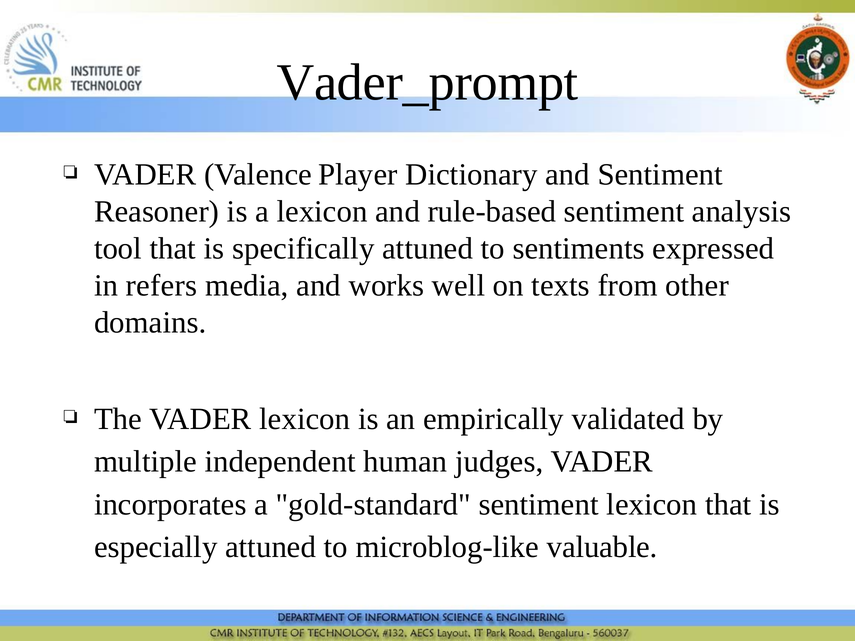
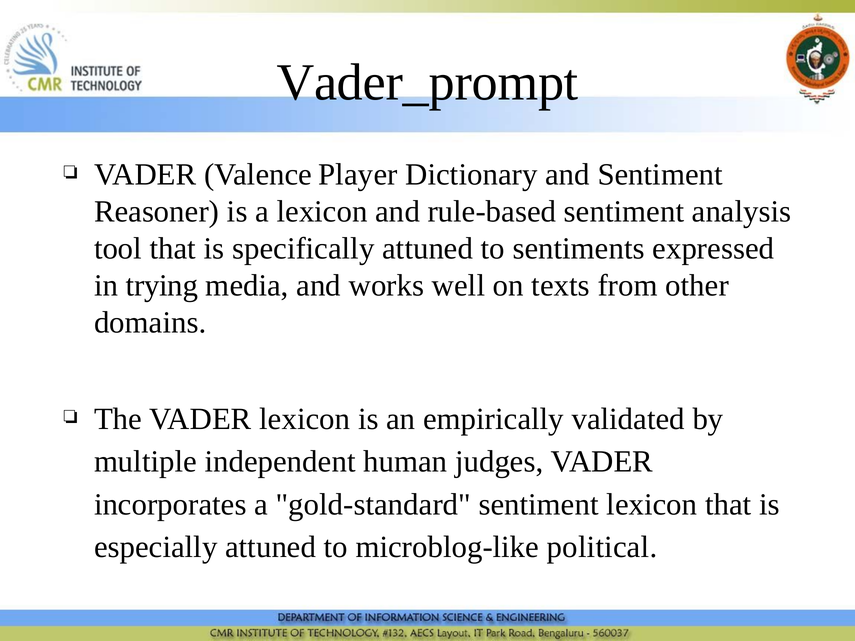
refers: refers -> trying (162, 286)
valuable: valuable -> political (602, 547)
